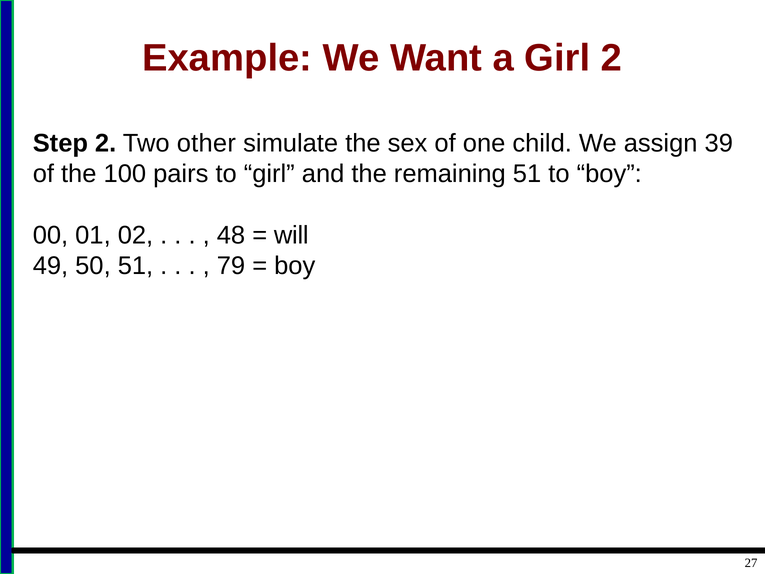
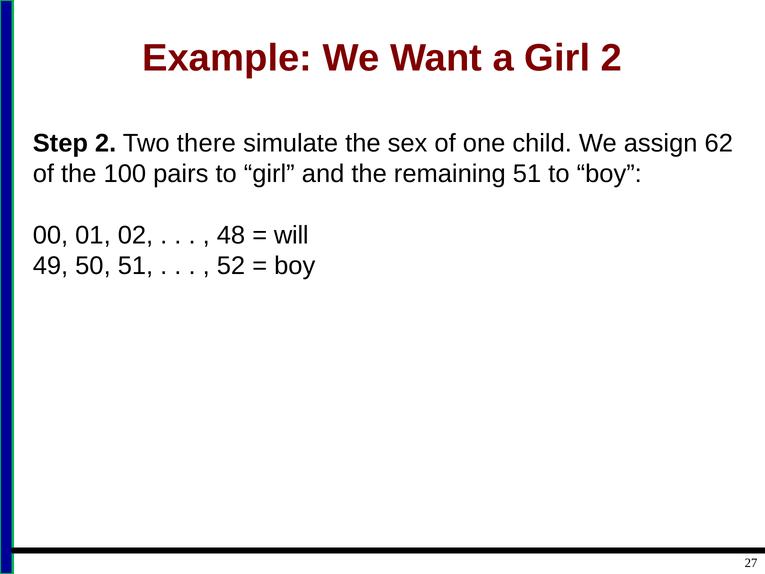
other: other -> there (206, 143)
39: 39 -> 62 (719, 143)
79: 79 -> 52 (231, 266)
